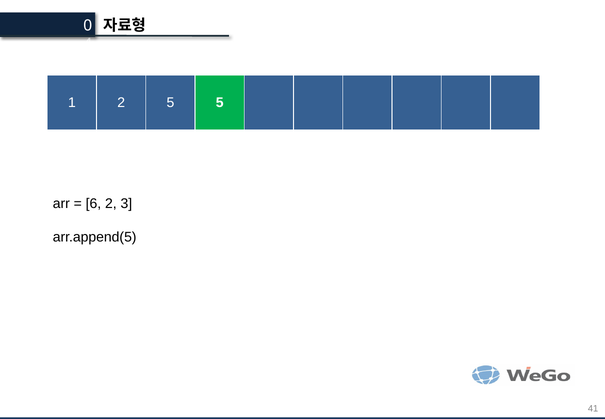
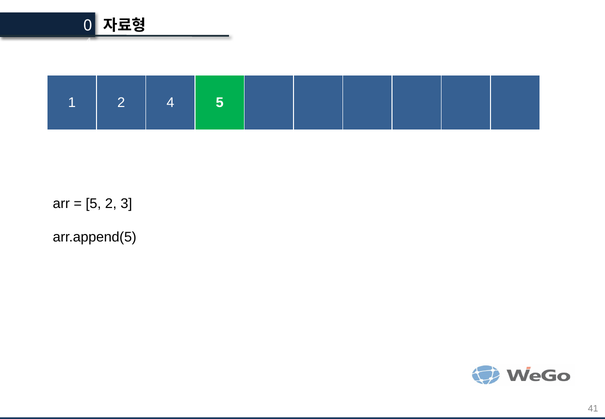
2 5: 5 -> 4 (170, 103)
6: 6 -> 5 (93, 203)
